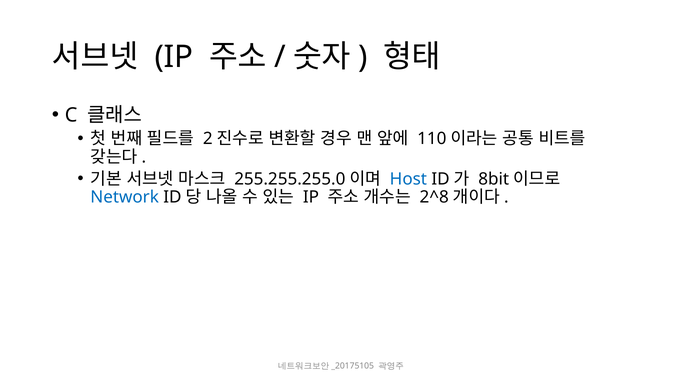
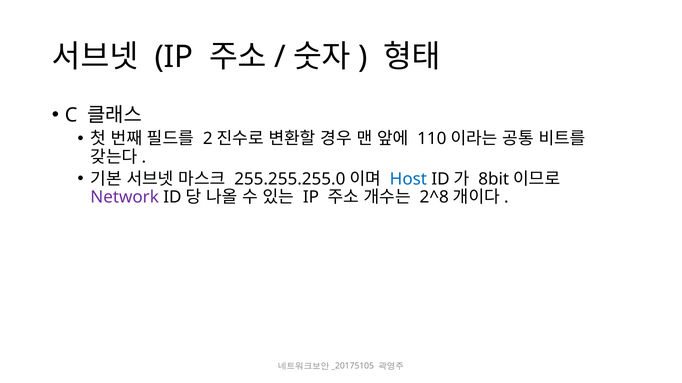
Network colour: blue -> purple (125, 198)
